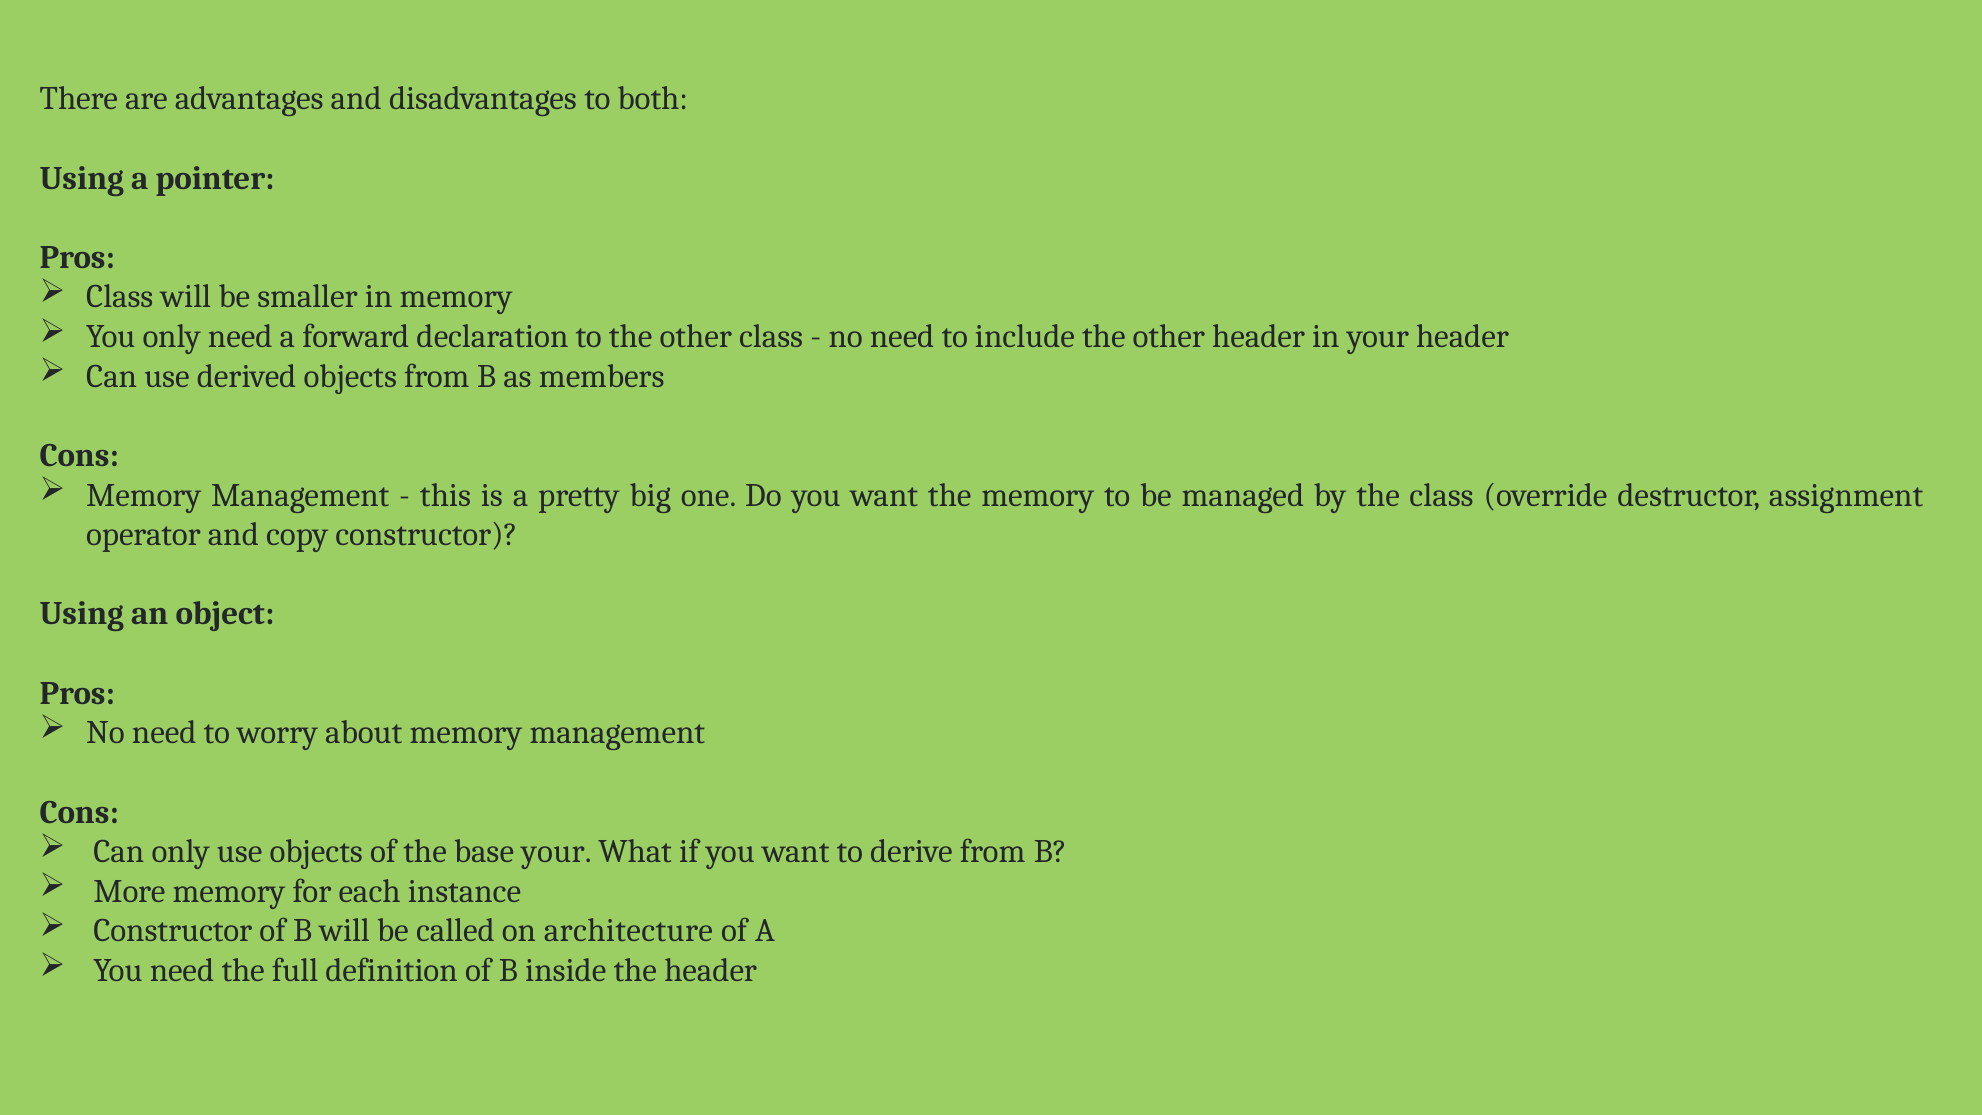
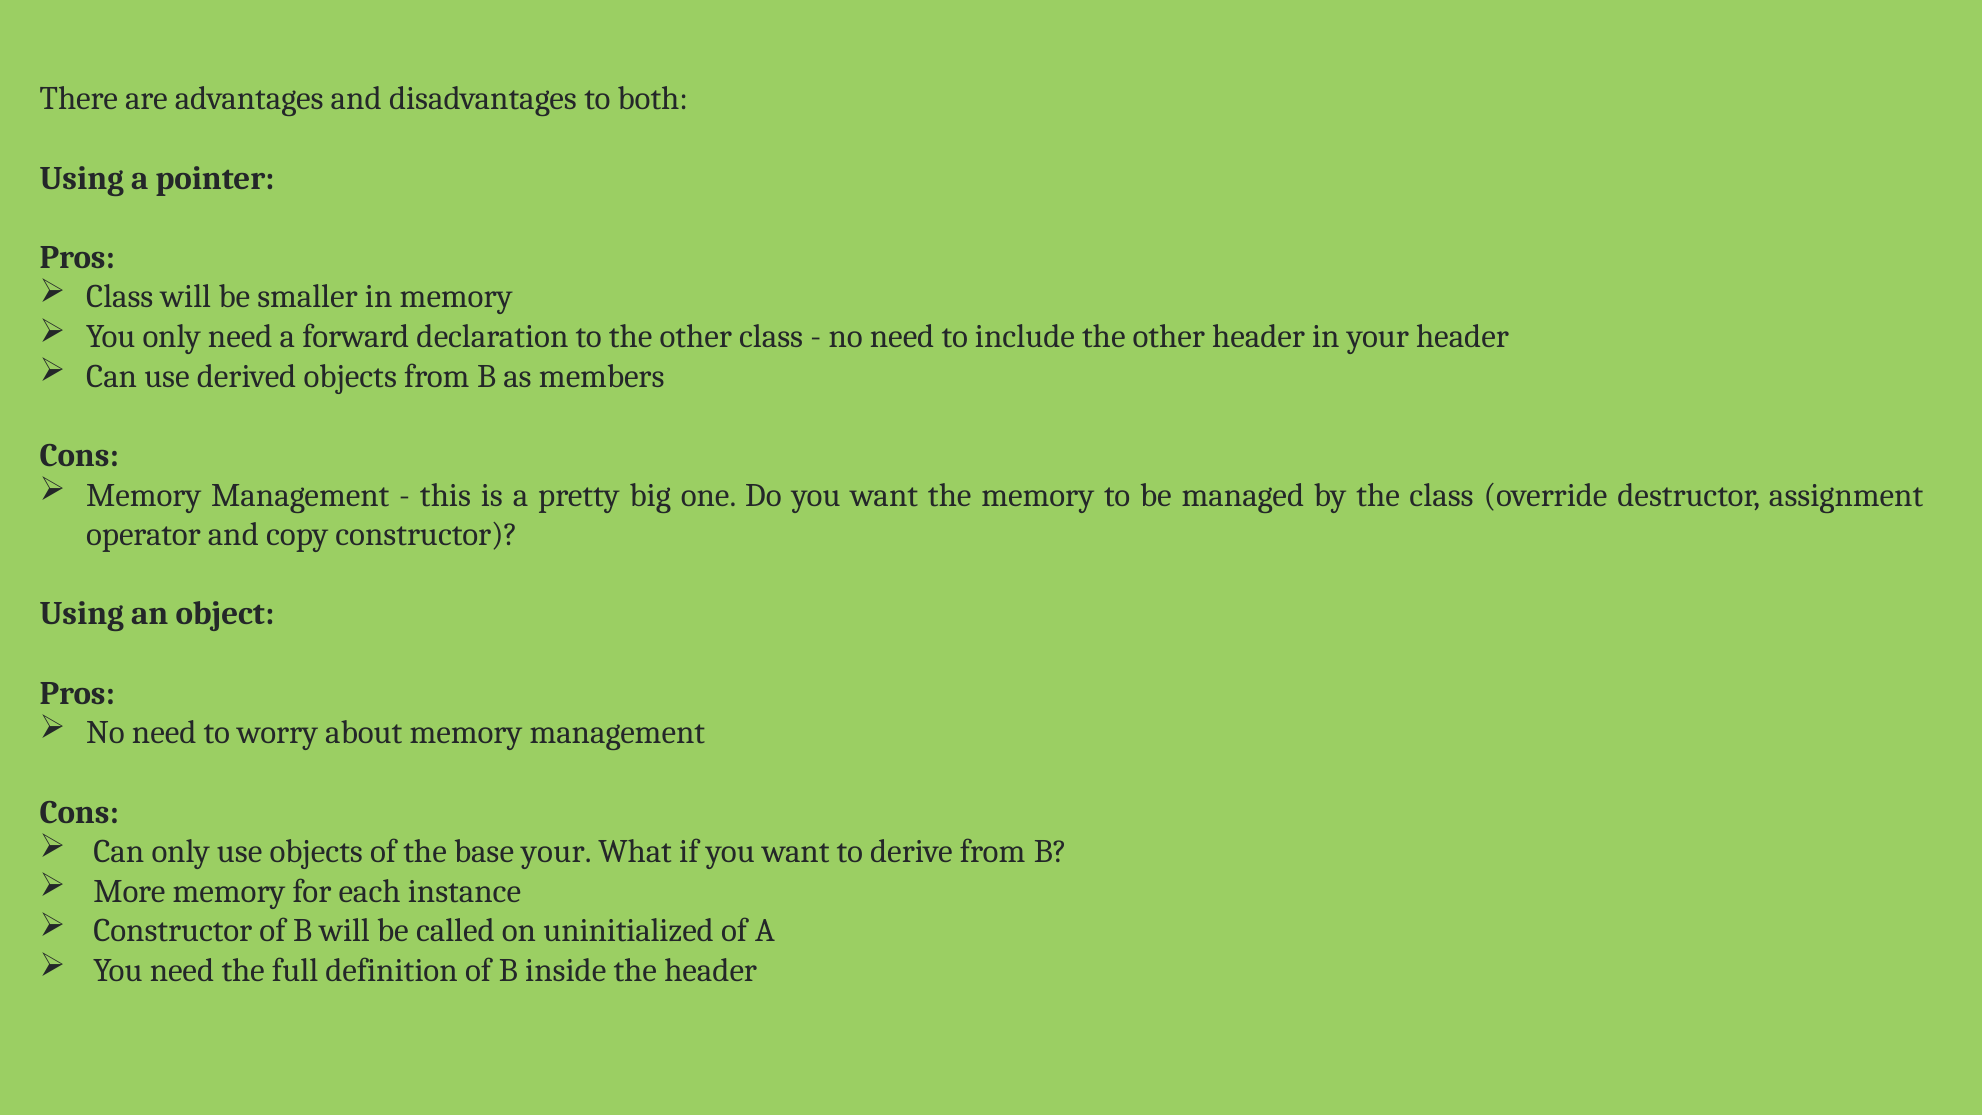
architecture: architecture -> uninitialized (629, 931)
